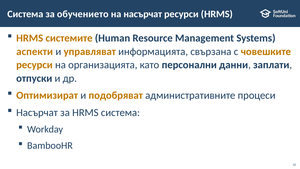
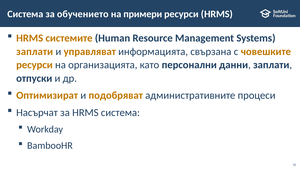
на насърчат: насърчат -> примери (143, 14)
аспекти: аспекти -> заплати (35, 51)
